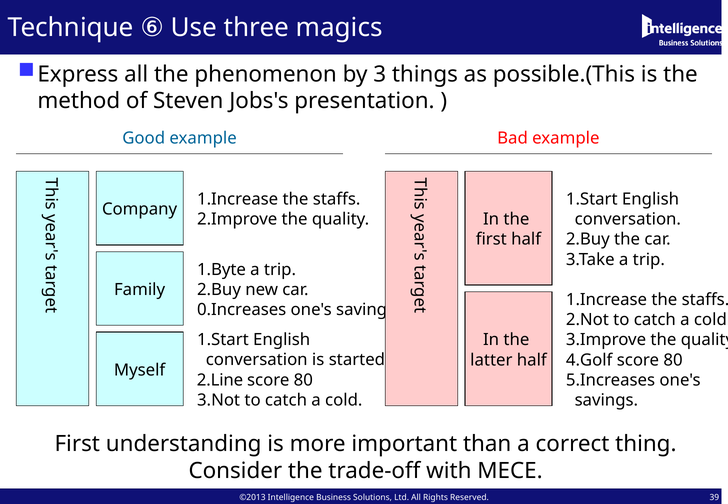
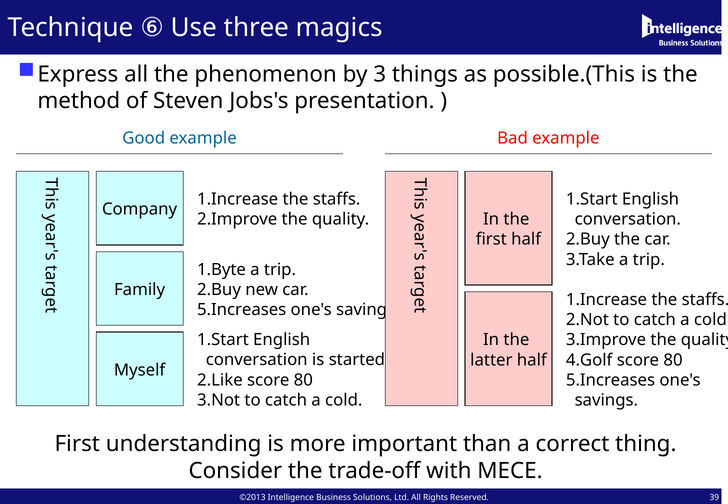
0.Increases: 0.Increases -> 5.Increases (242, 310)
2.Line: 2.Line -> 2.Like (220, 380)
